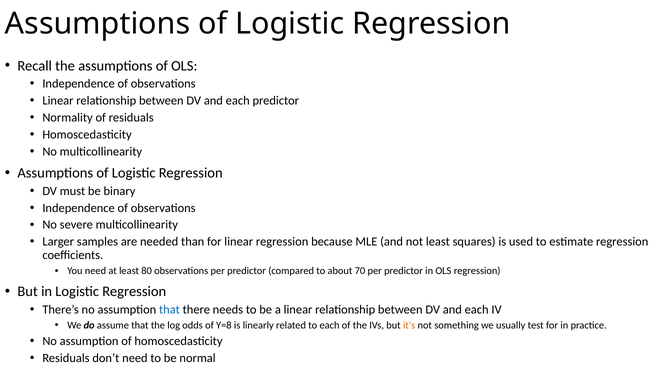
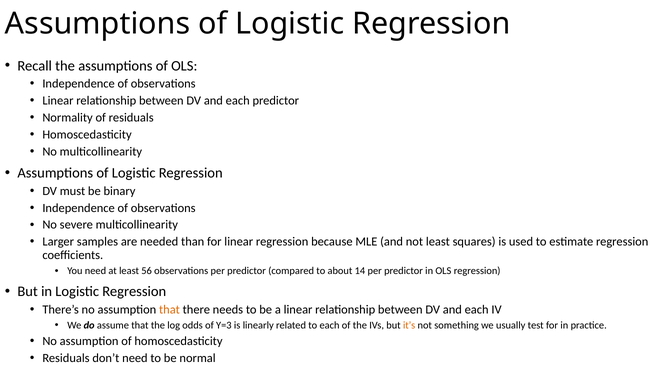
80: 80 -> 56 (147, 271)
70: 70 -> 14 (360, 271)
that colour: blue -> orange (169, 310)
Y=8: Y=8 -> Y=3 (224, 325)
